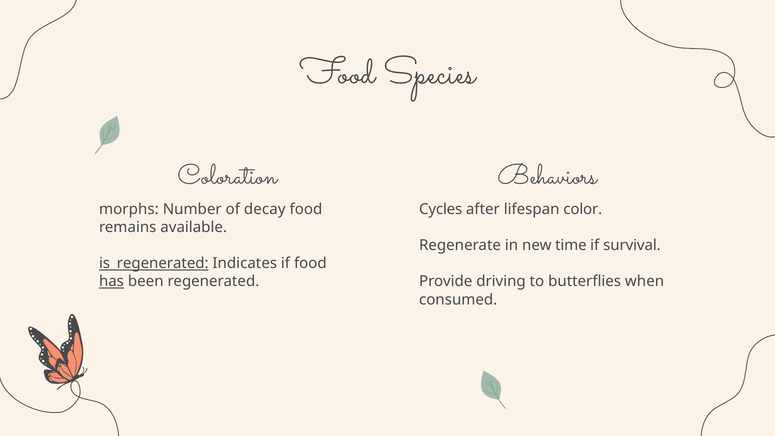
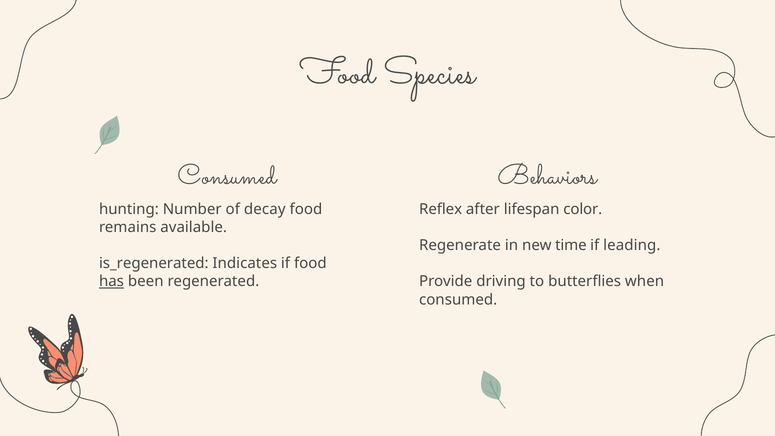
Coloration: Coloration -> Consumed (227, 174)
morphs: morphs -> hunting (129, 209)
Cycles: Cycles -> Reflex (441, 209)
survival: survival -> leading (632, 245)
is_regenerated underline: present -> none (154, 263)
